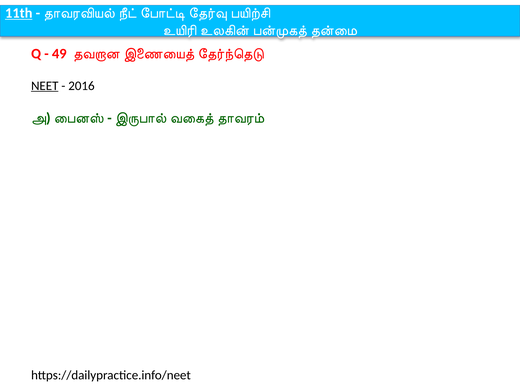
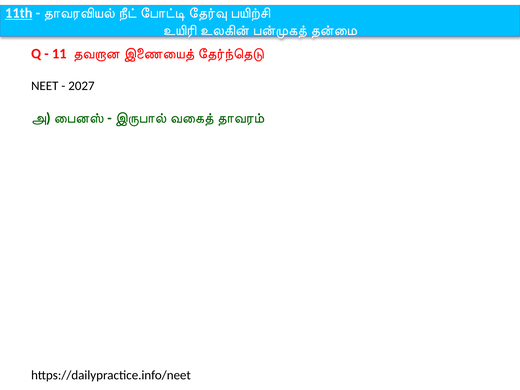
49: 49 -> 11 (59, 54)
NEET underline: present -> none (45, 86)
2016: 2016 -> 2027 (81, 86)
